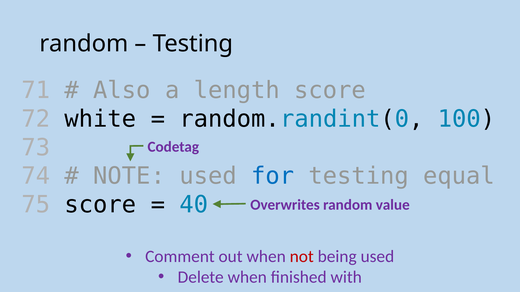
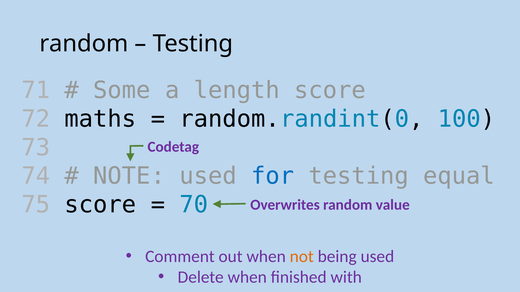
Also: Also -> Some (122, 91)
white: white -> maths (100, 119)
40: 40 -> 70 (194, 205)
not colour: red -> orange (302, 257)
